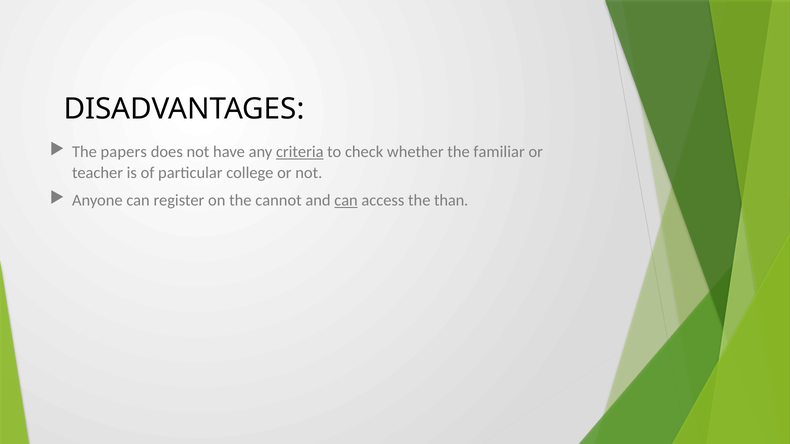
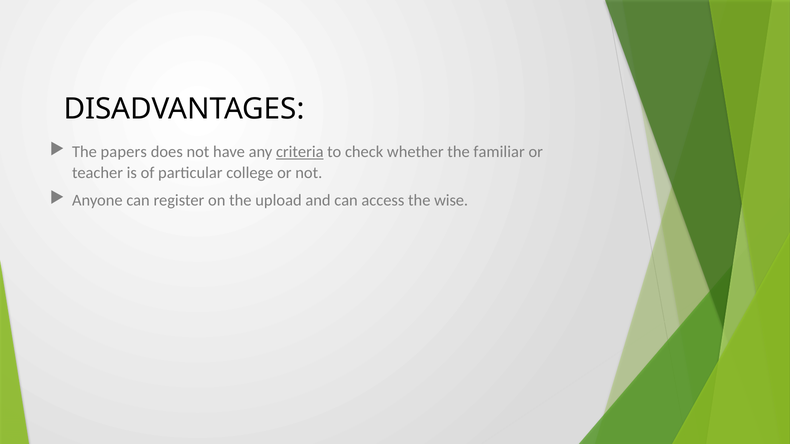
cannot: cannot -> upload (278, 201)
can underline: present -> none (346, 201)
than: than -> wise (451, 201)
